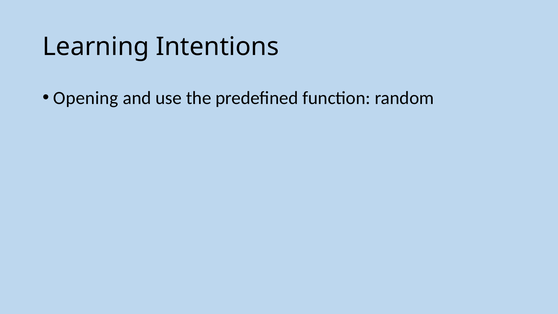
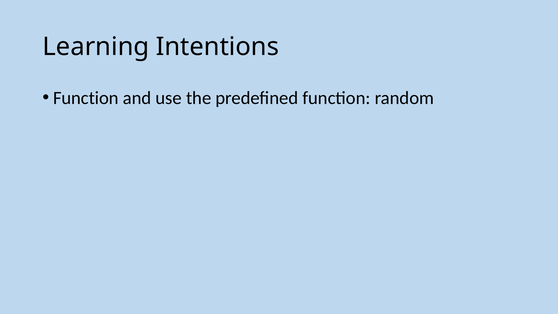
Opening: Opening -> Function (86, 98)
